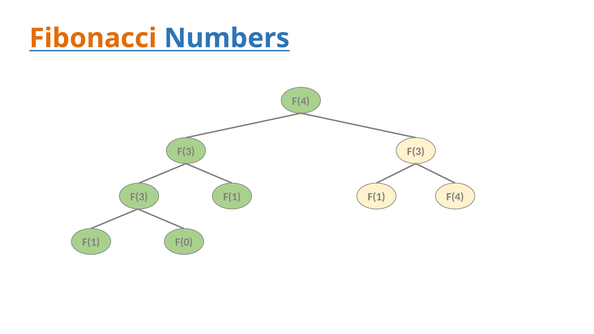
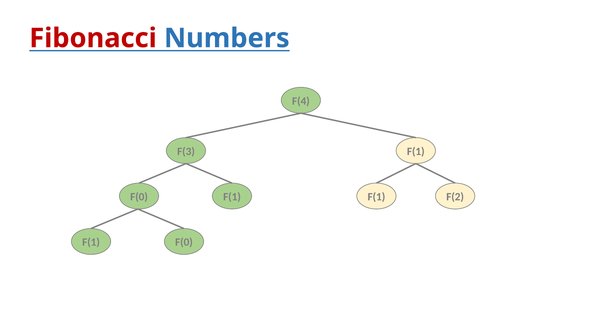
Fibonacci colour: orange -> red (93, 38)
F(3: F(3 -> F(1 (416, 151)
F(3: F(3 -> F(0 (139, 197)
F(1 F(4: F(4 -> F(2 (455, 197)
